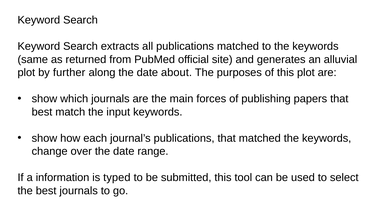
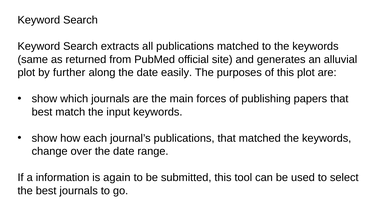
about: about -> easily (177, 73)
typed: typed -> again (117, 178)
